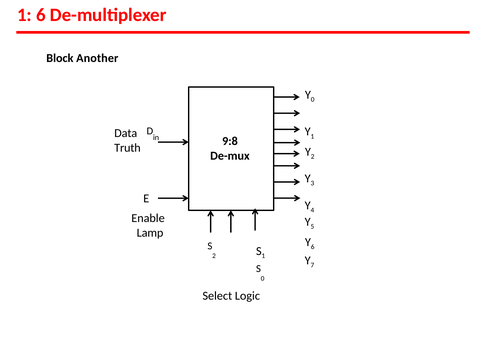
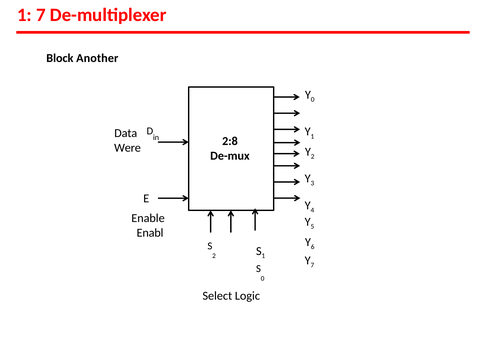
1 6: 6 -> 7 (41, 15)
9:8: 9:8 -> 2:8 (230, 142)
Truth: Truth -> Were (127, 148)
Lamp: Lamp -> Enabl (150, 233)
